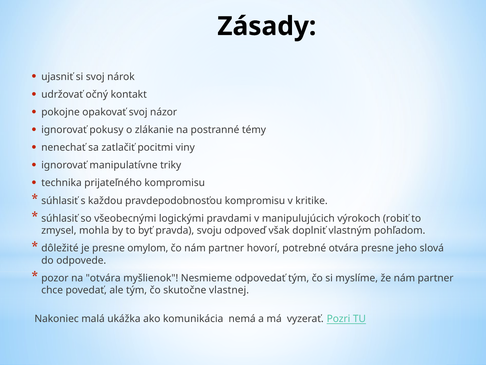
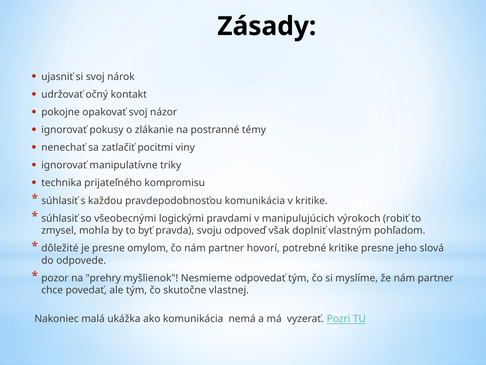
pravdepodobnosťou kompromisu: kompromisu -> komunikácia (255, 200)
potrebné otvára: otvára -> kritike (344, 248)
na otvára: otvára -> prehry (103, 278)
